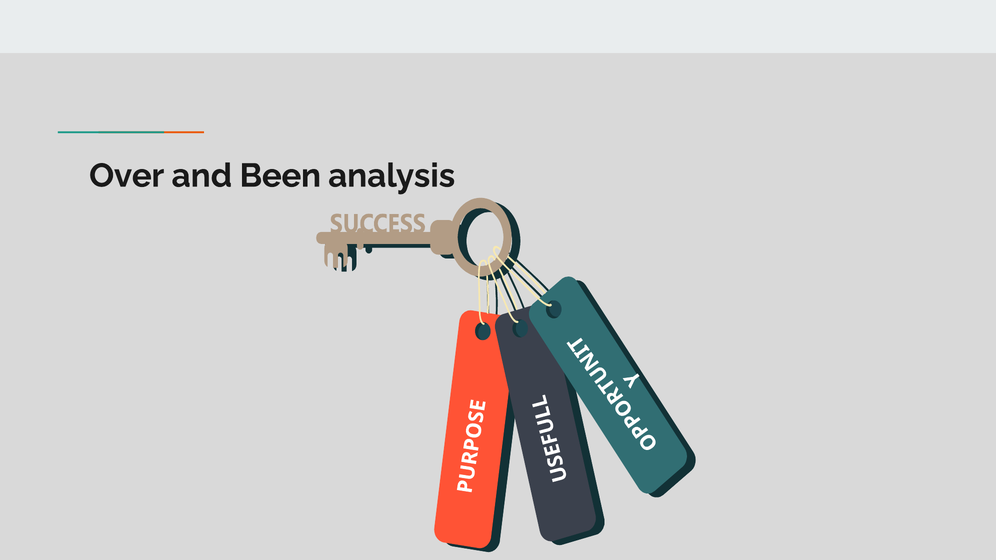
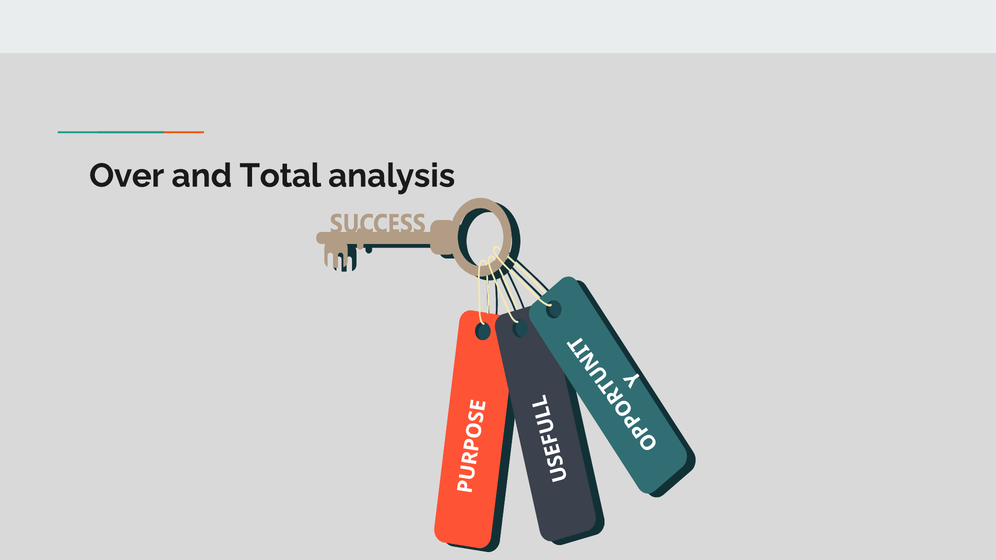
Been: Been -> Total (280, 176)
